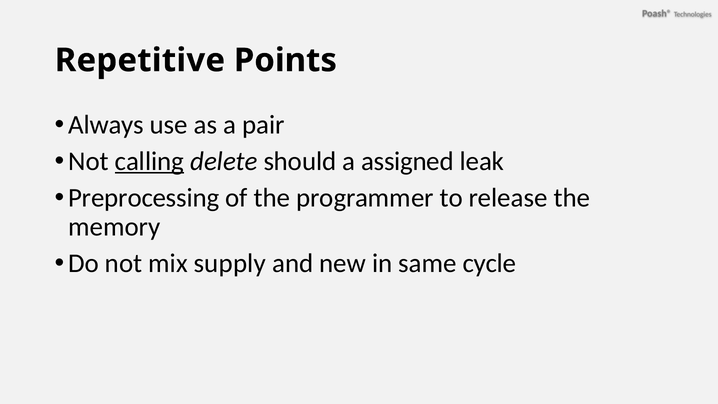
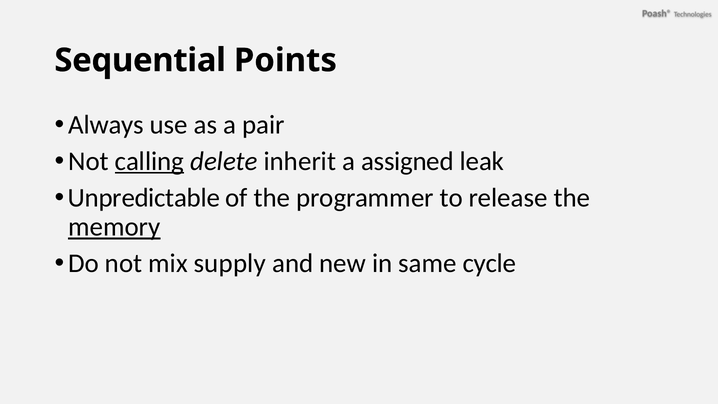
Repetitive: Repetitive -> Sequential (140, 60)
should: should -> inherit (300, 161)
Preprocessing: Preprocessing -> Unpredictable (144, 198)
memory underline: none -> present (114, 227)
